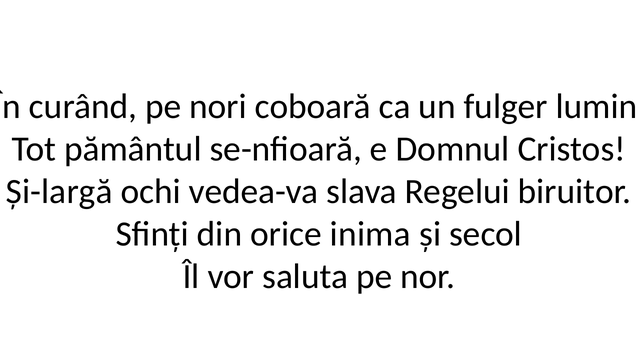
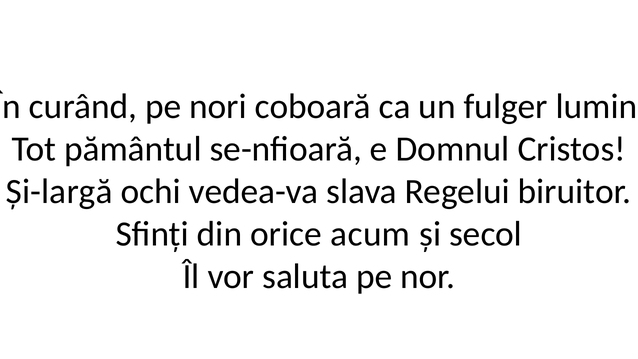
inima: inima -> acum (370, 234)
